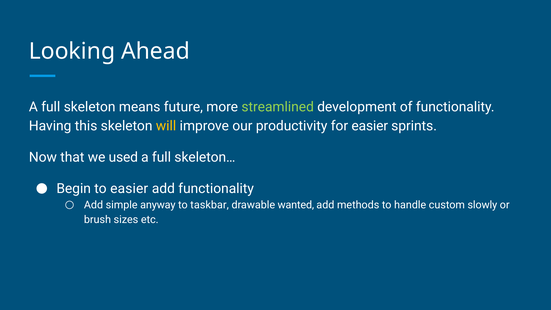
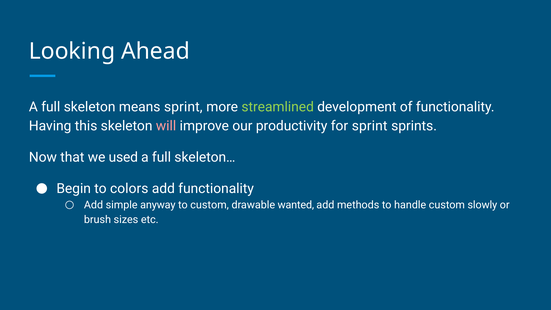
means future: future -> sprint (183, 107)
will colour: yellow -> pink (166, 126)
for easier: easier -> sprint (370, 126)
to easier: easier -> colors (129, 188)
to taskbar: taskbar -> custom (210, 205)
